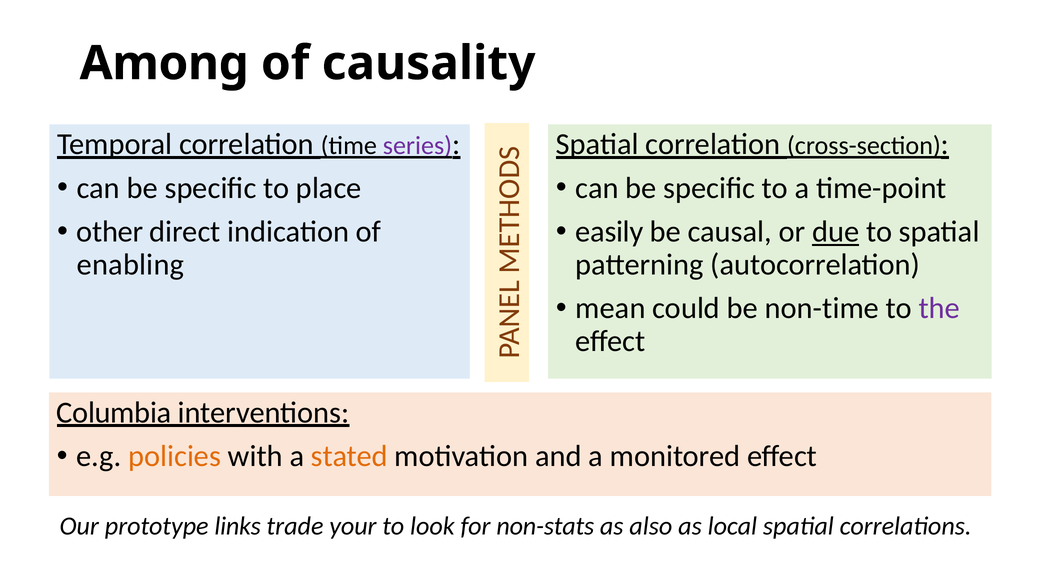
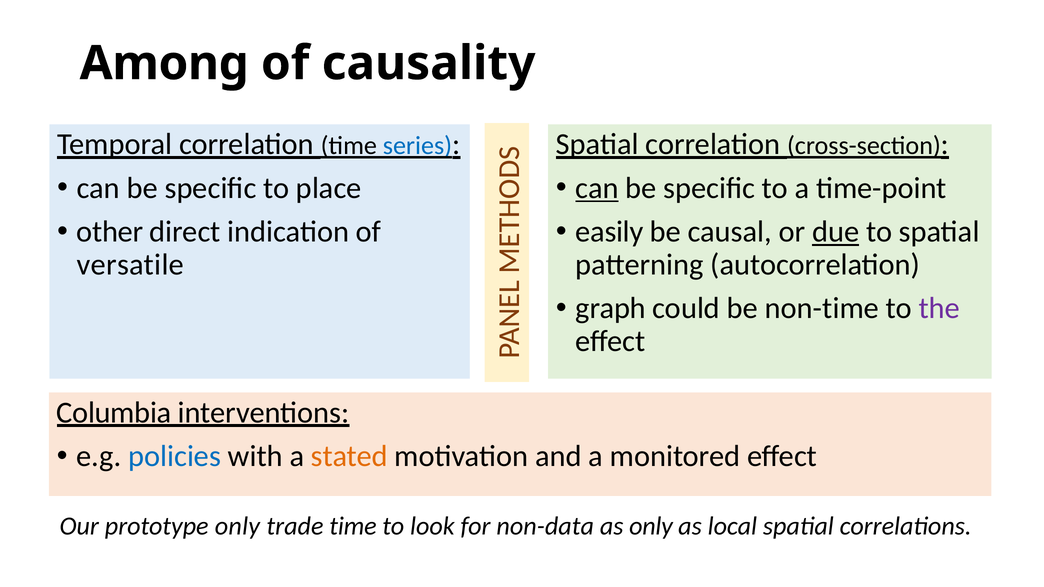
series colour: purple -> blue (417, 146)
can underline: none -> present (597, 188)
enabling: enabling -> versatile (130, 265)
mean: mean -> graph (611, 308)
policies colour: orange -> blue (175, 456)
prototype links: links -> only (237, 526)
trade your: your -> time (353, 526)
non-stats: non-stats -> non-data (545, 526)
as also: also -> only (651, 526)
